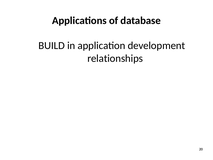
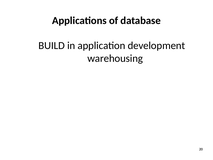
relationships: relationships -> warehousing (115, 58)
